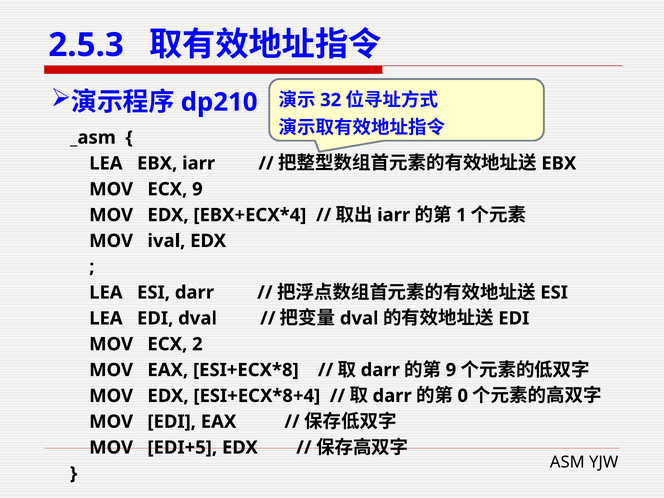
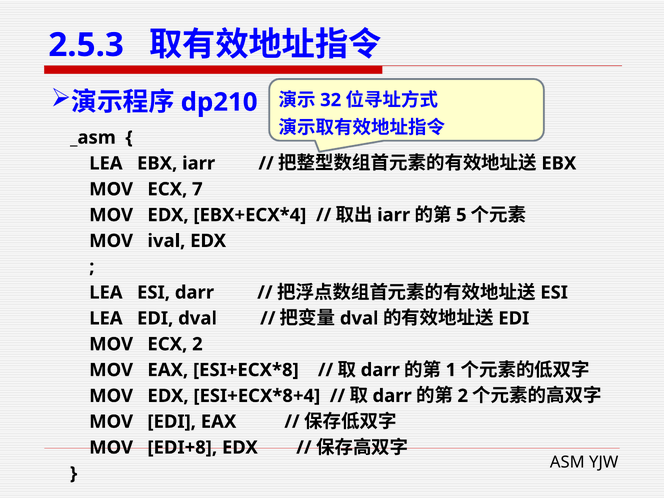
ECX 9: 9 -> 7 (197, 189)
1: 1 -> 5 (461, 215)
9: 9 -> 1 (451, 370)
0: 0 -> 2 (463, 396)
EDI+5: EDI+5 -> EDI+8 (182, 447)
